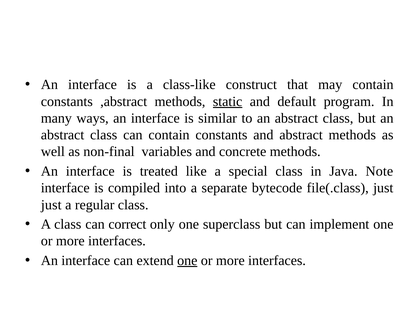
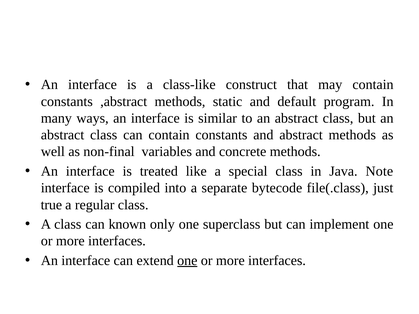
static underline: present -> none (228, 102)
just: just -> true (51, 205)
correct: correct -> known (127, 224)
